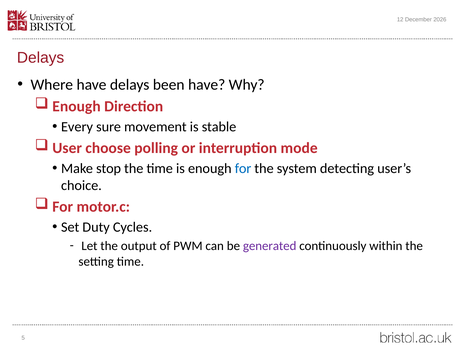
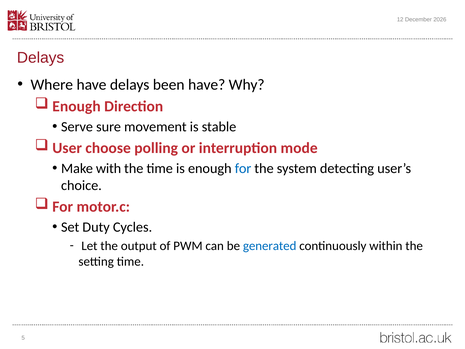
Every: Every -> Serve (77, 127)
stop: stop -> with (109, 168)
generated colour: purple -> blue (270, 246)
